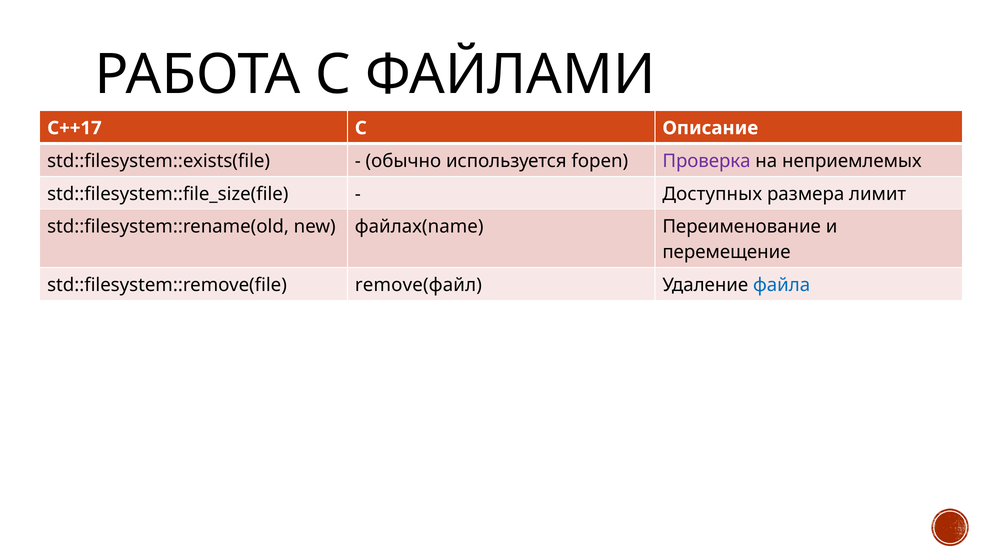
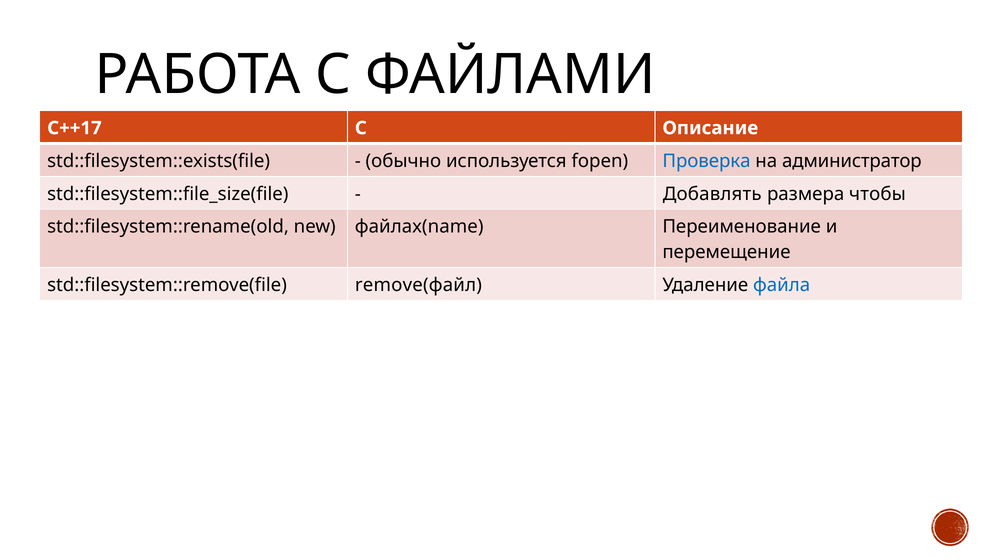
Проверка colour: purple -> blue (707, 161)
неприемлемых: неприемлемых -> администратор (852, 161)
Доступных: Доступных -> Добавлять (712, 194)
лимит: лимит -> чтобы (877, 194)
